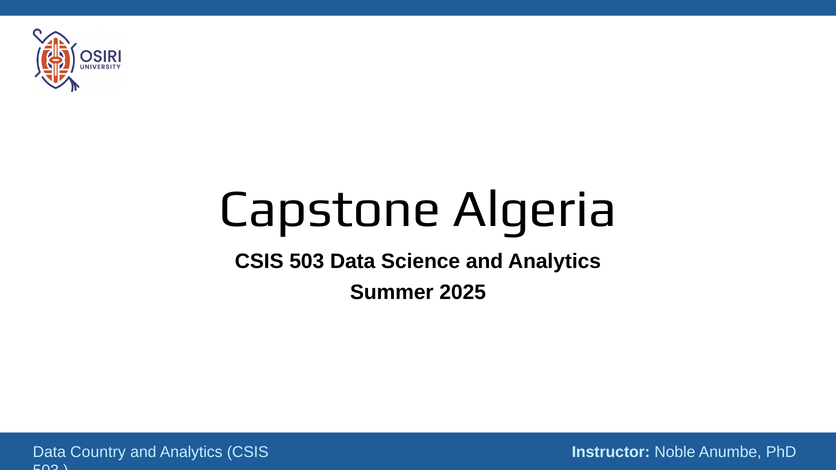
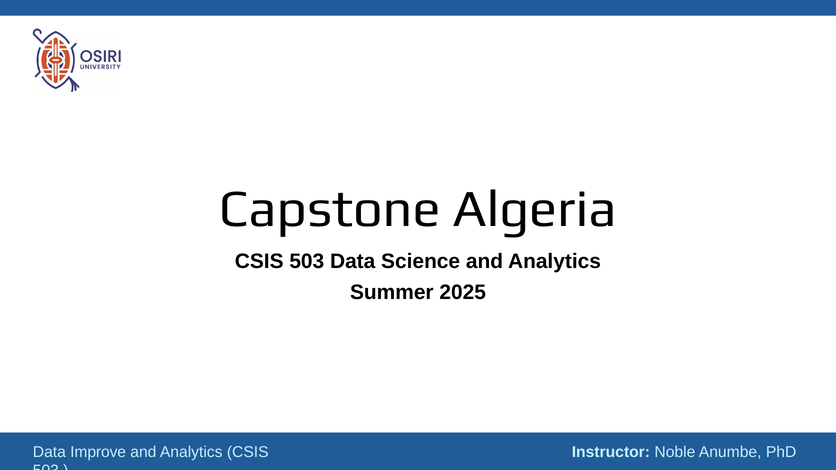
Country: Country -> Improve (98, 452)
